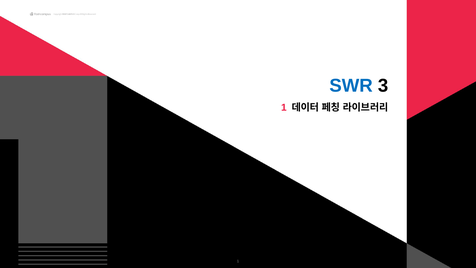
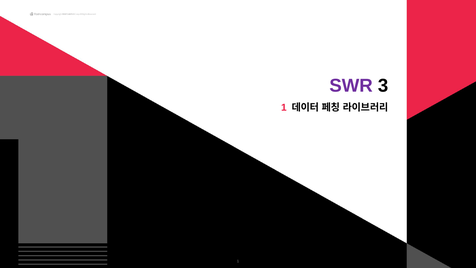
SWR colour: blue -> purple (351, 85)
